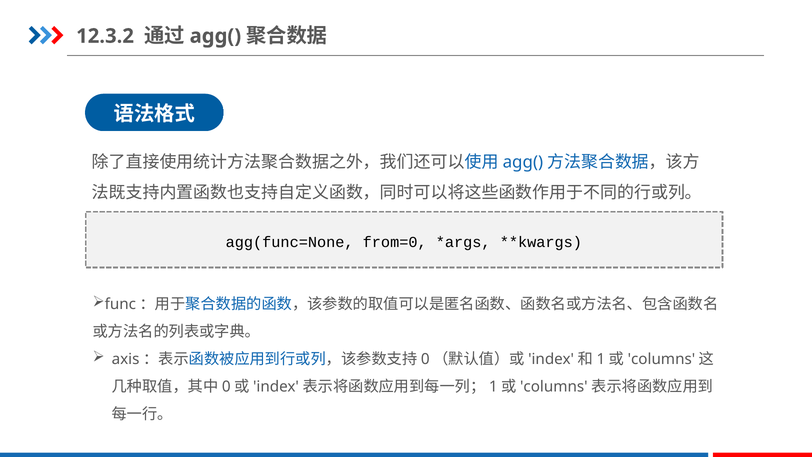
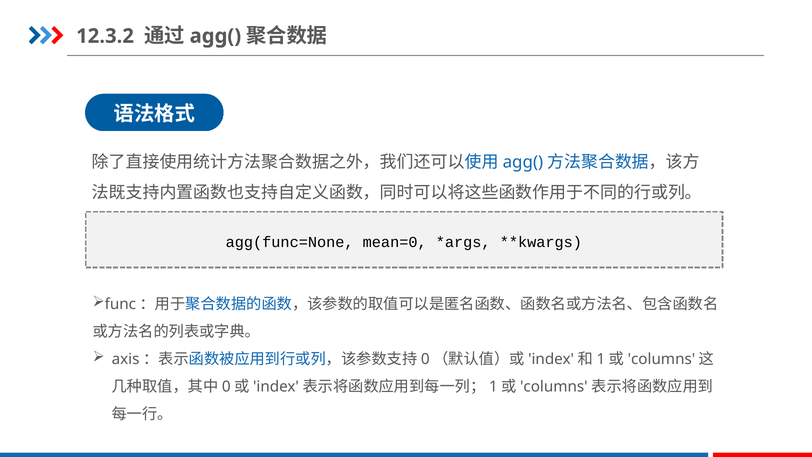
from=0: from=0 -> mean=0 (395, 242)
